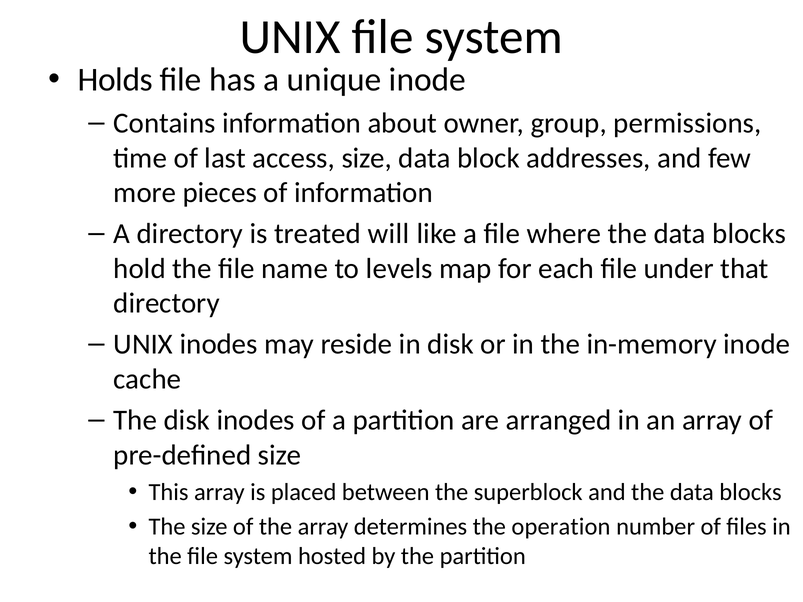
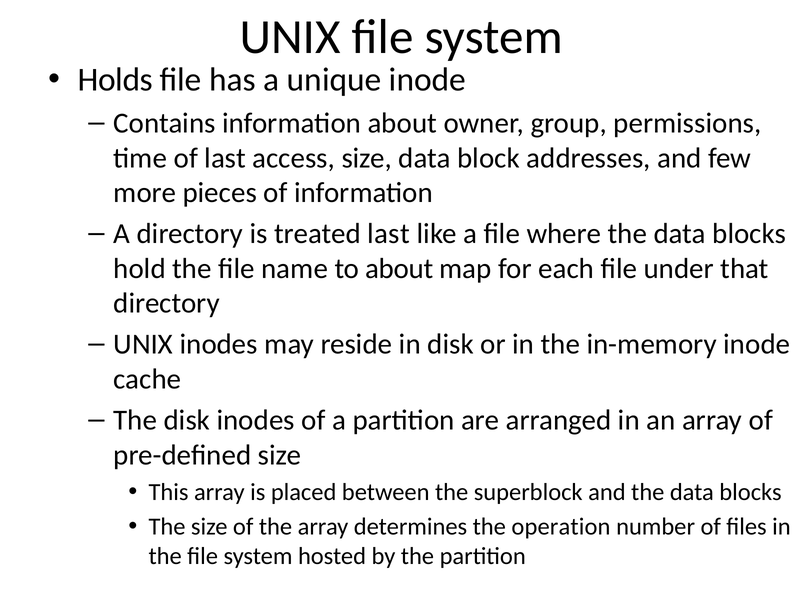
treated will: will -> last (389, 234)
to levels: levels -> about (399, 269)
